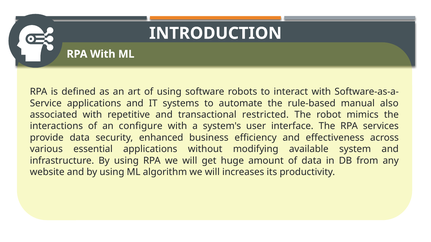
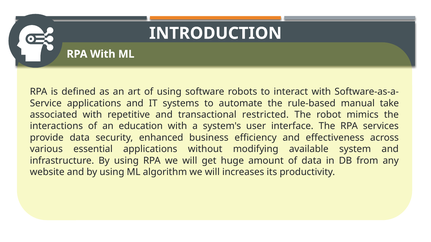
also: also -> take (389, 103)
configure: configure -> education (141, 126)
